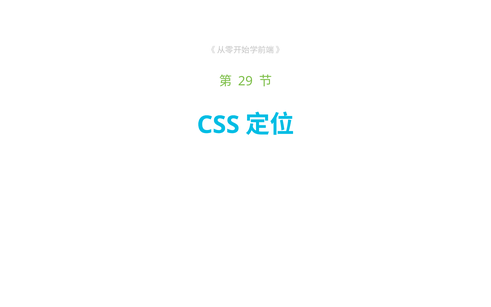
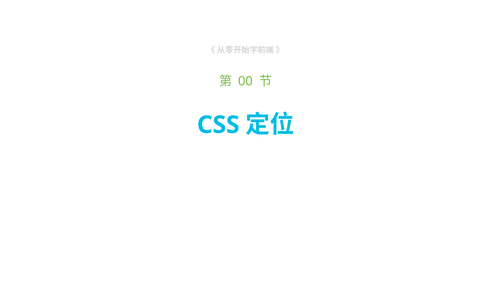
29: 29 -> 00 (245, 81)
